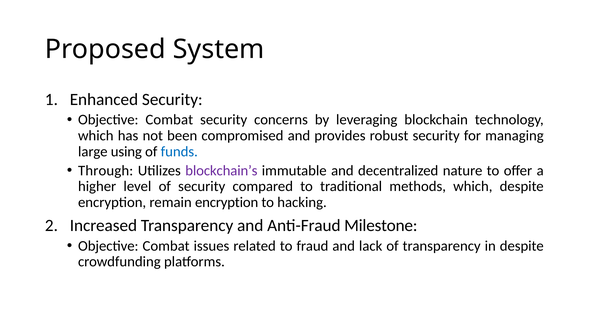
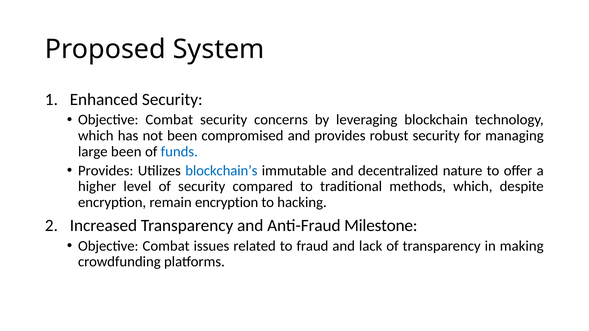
large using: using -> been (126, 152)
Through: Through -> Provides (106, 171)
blockchain’s colour: purple -> blue (221, 171)
in despite: despite -> making (522, 246)
